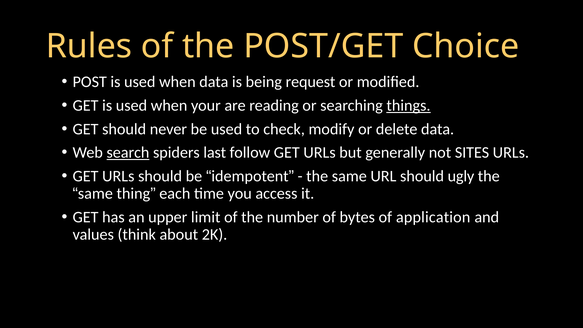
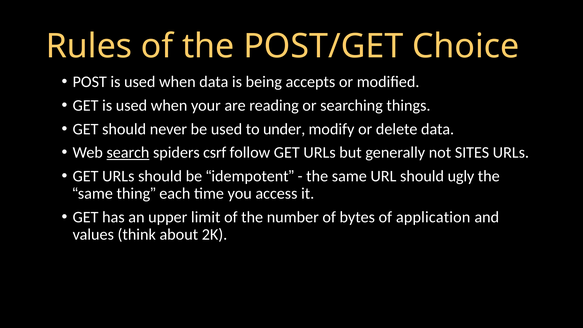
request: request -> accepts (310, 82)
things underline: present -> none (409, 105)
check: check -> under (284, 129)
last: last -> csrf (215, 153)
